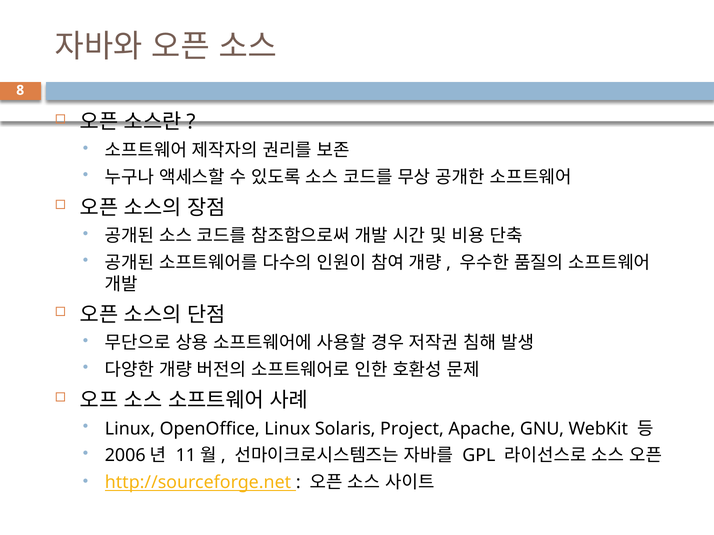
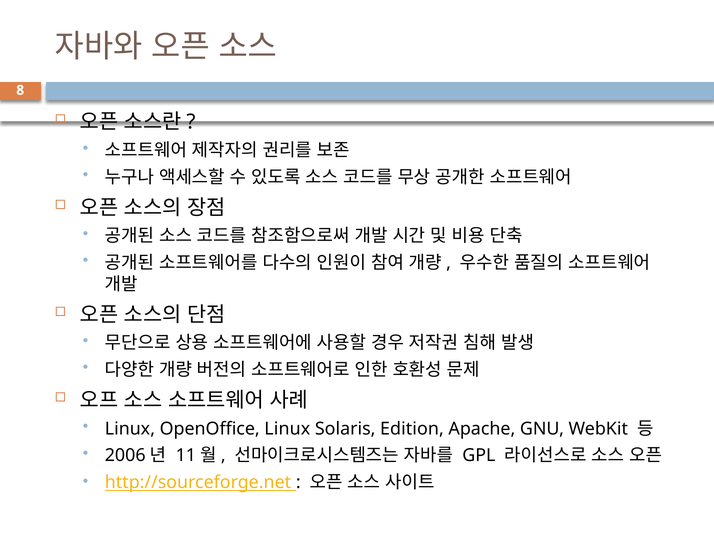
Project: Project -> Edition (412, 429)
